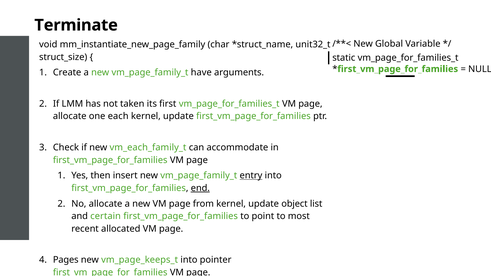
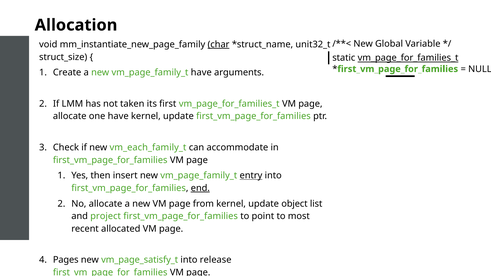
Terminate: Terminate -> Allocation (76, 25)
char underline: none -> present (219, 45)
vm_page_for_families_t underline: none -> present (408, 58)
one each: each -> have (118, 116)
certain: certain -> project (106, 216)
vm_page_keeps_t: vm_page_keeps_t -> vm_page_satisfy_t (140, 260)
pointer: pointer -> release (216, 260)
